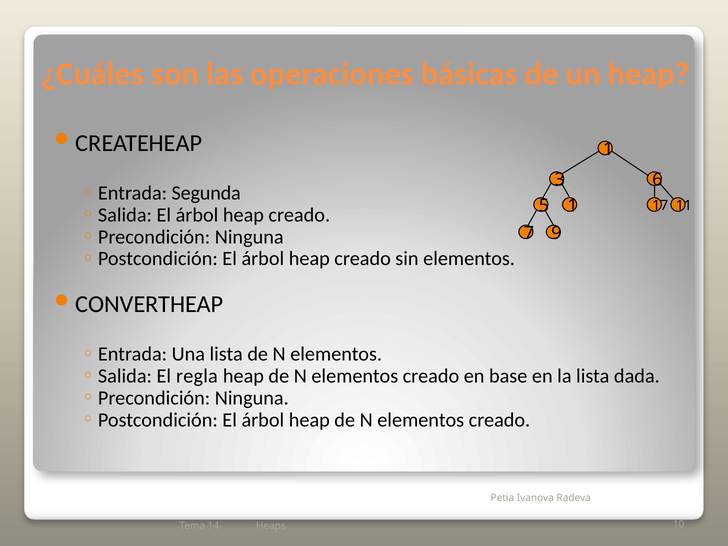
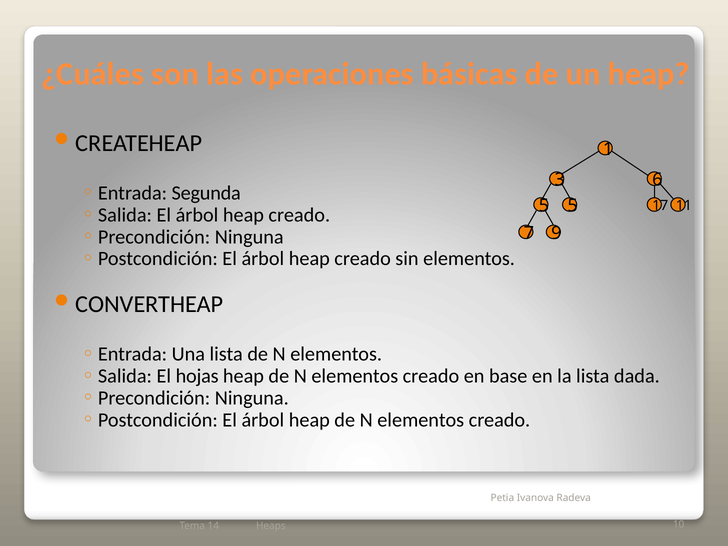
5 1: 1 -> 5 (573, 206)
regla: regla -> hojas (197, 376)
